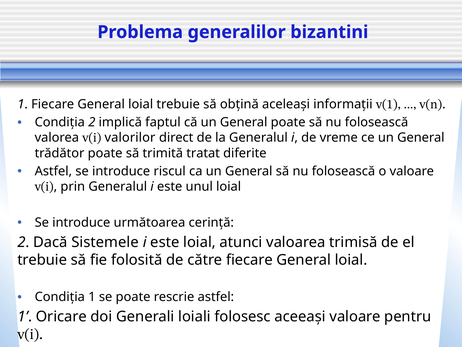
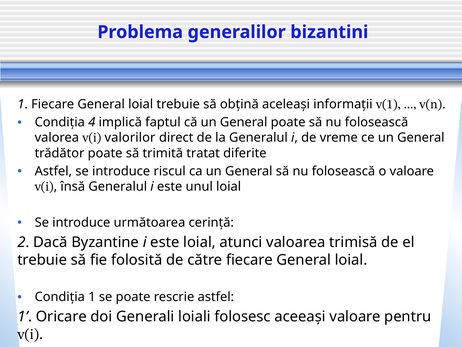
Condiția 2: 2 -> 4 (92, 122)
prin: prin -> însă (73, 186)
Sistemele: Sistemele -> Byzantine (105, 242)
